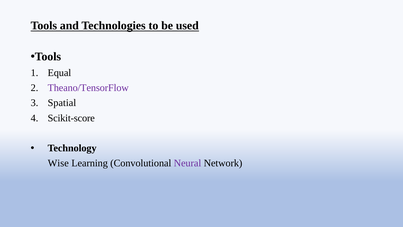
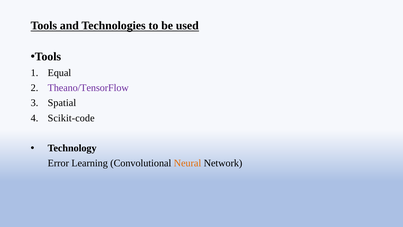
Scikit-score: Scikit-score -> Scikit-code (71, 118)
Wise: Wise -> Error (58, 163)
Neural colour: purple -> orange (188, 163)
